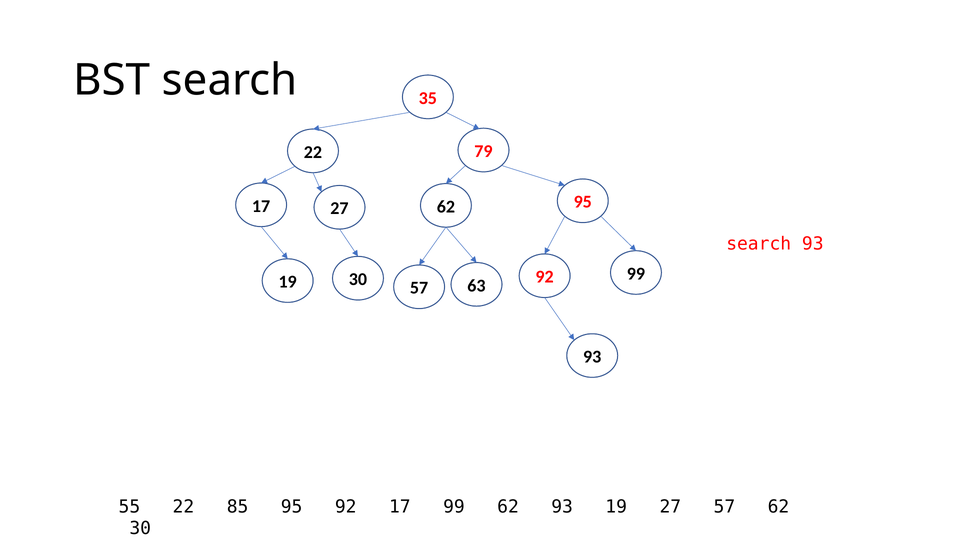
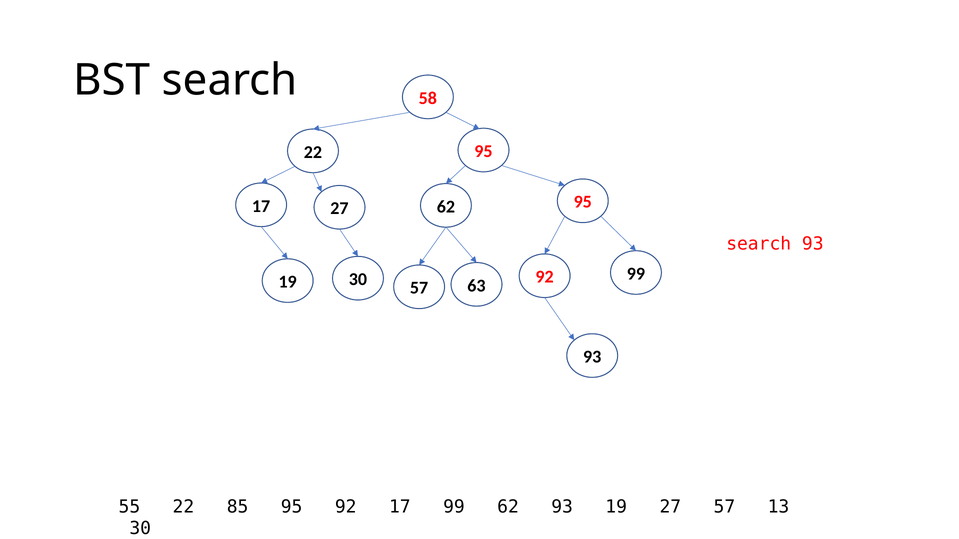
35: 35 -> 58 (428, 98)
22 79: 79 -> 95 (483, 151)
57 62: 62 -> 13 (778, 507)
